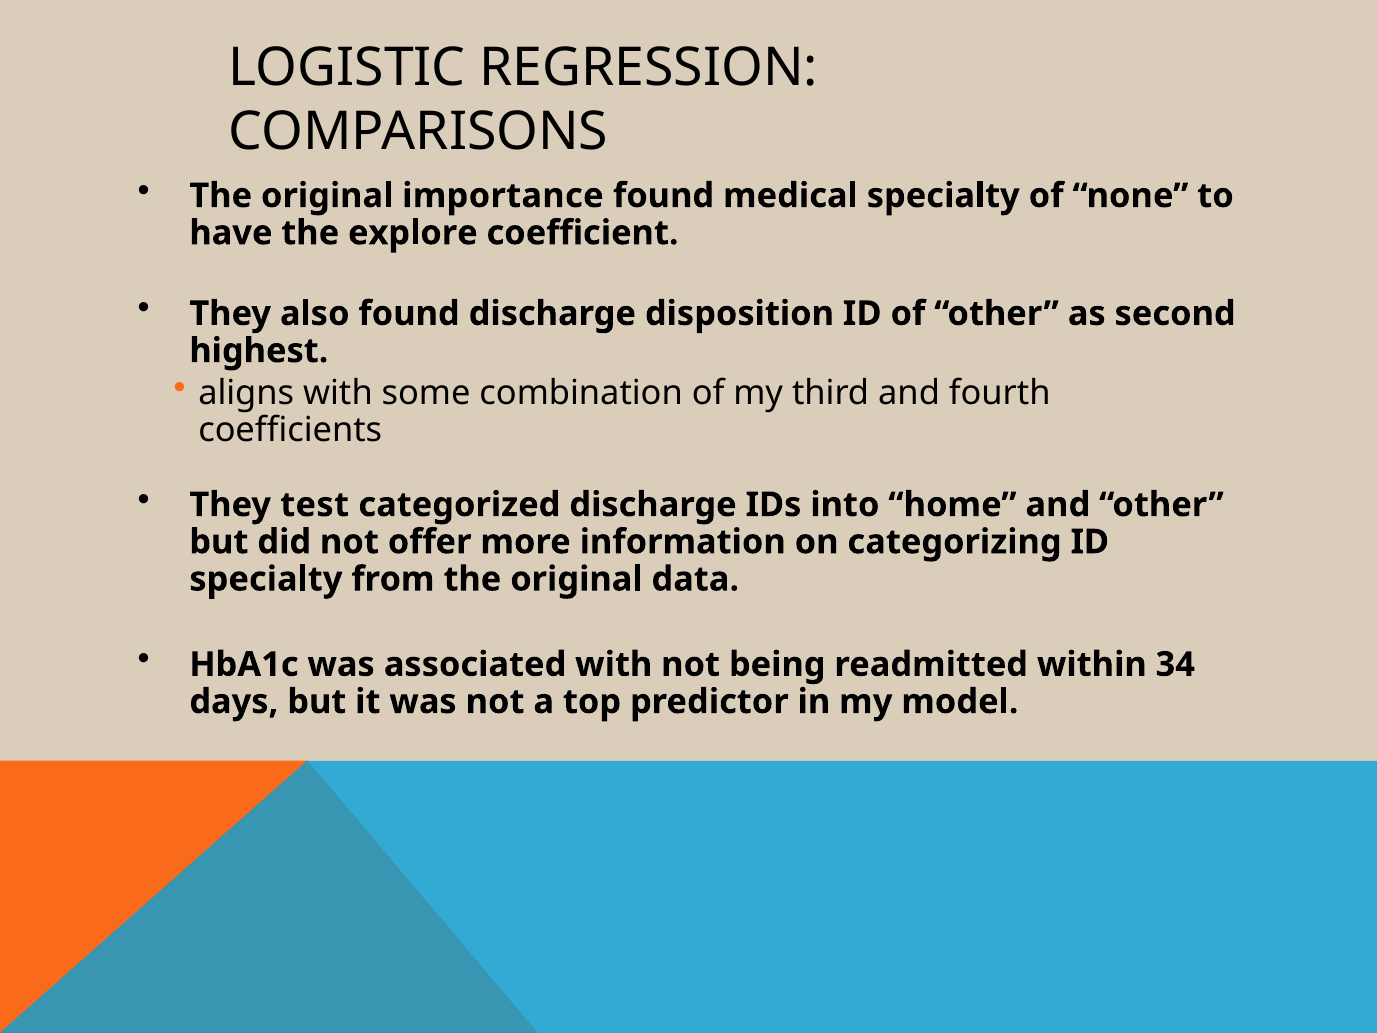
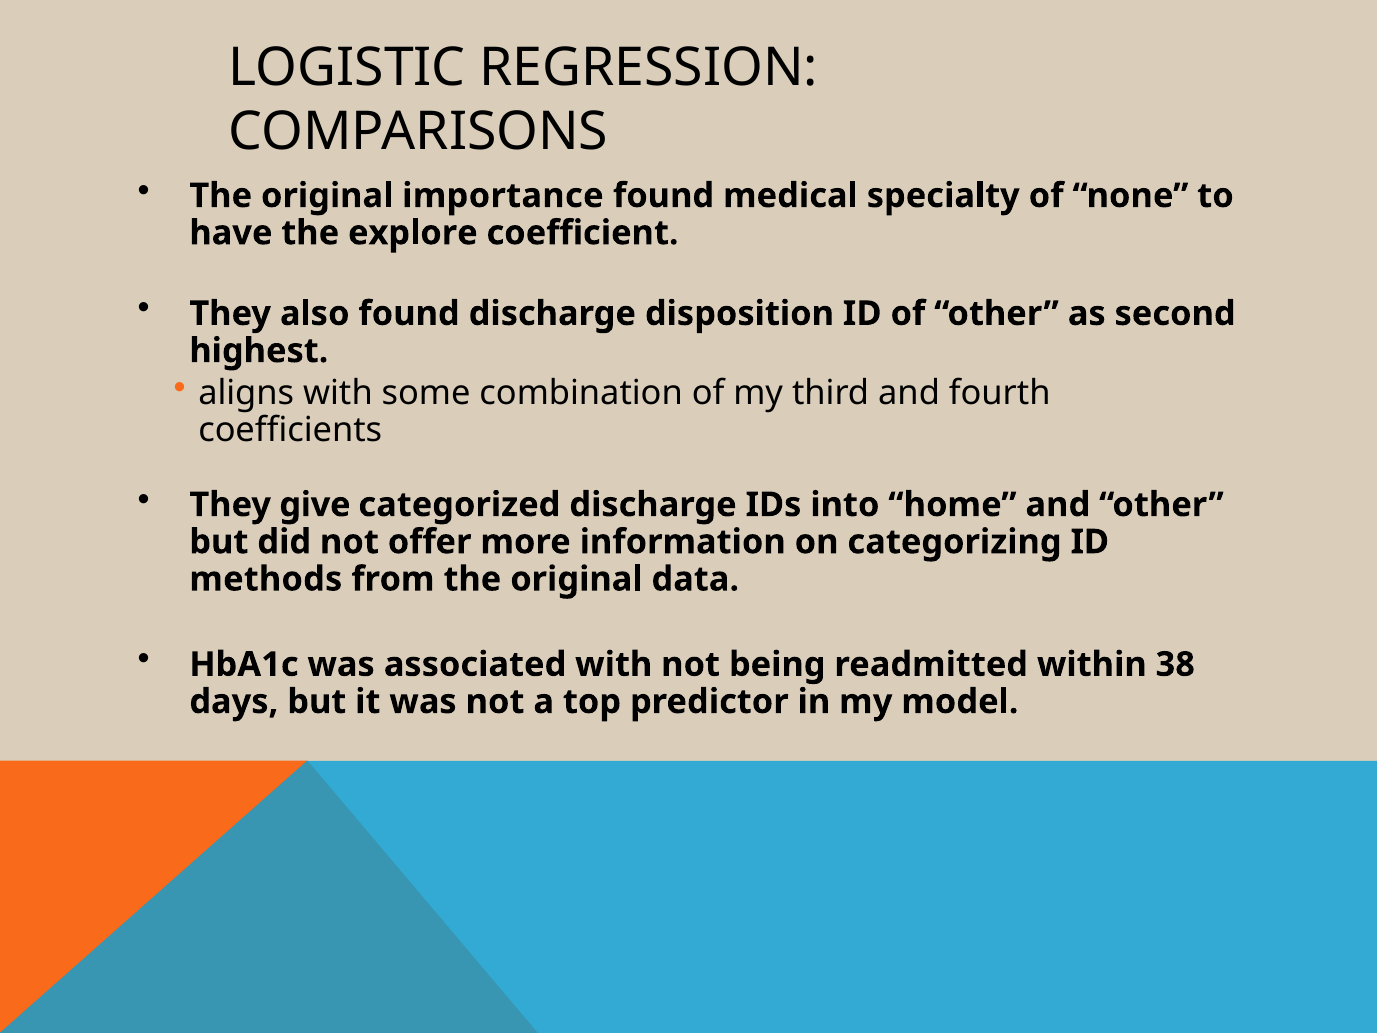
test: test -> give (315, 505)
specialty: specialty -> methods (266, 579)
34: 34 -> 38 (1175, 664)
